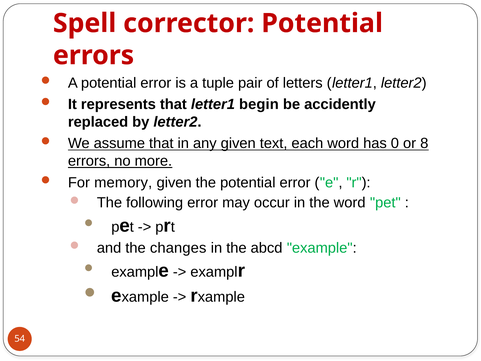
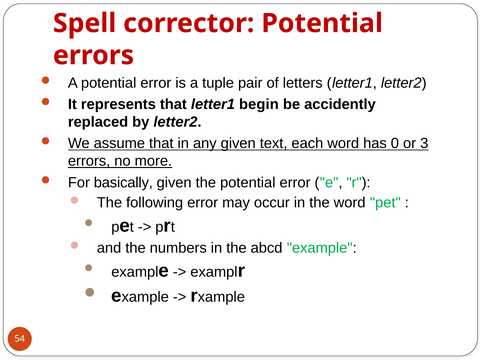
8: 8 -> 3 (424, 143)
memory: memory -> basically (123, 182)
changes: changes -> numbers (178, 248)
